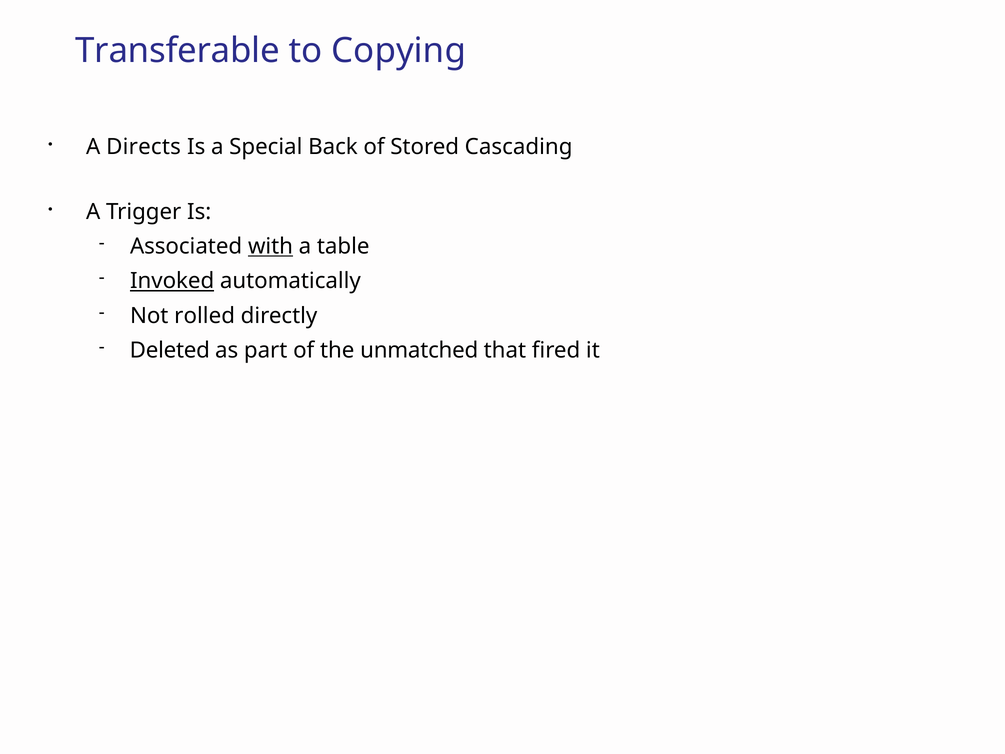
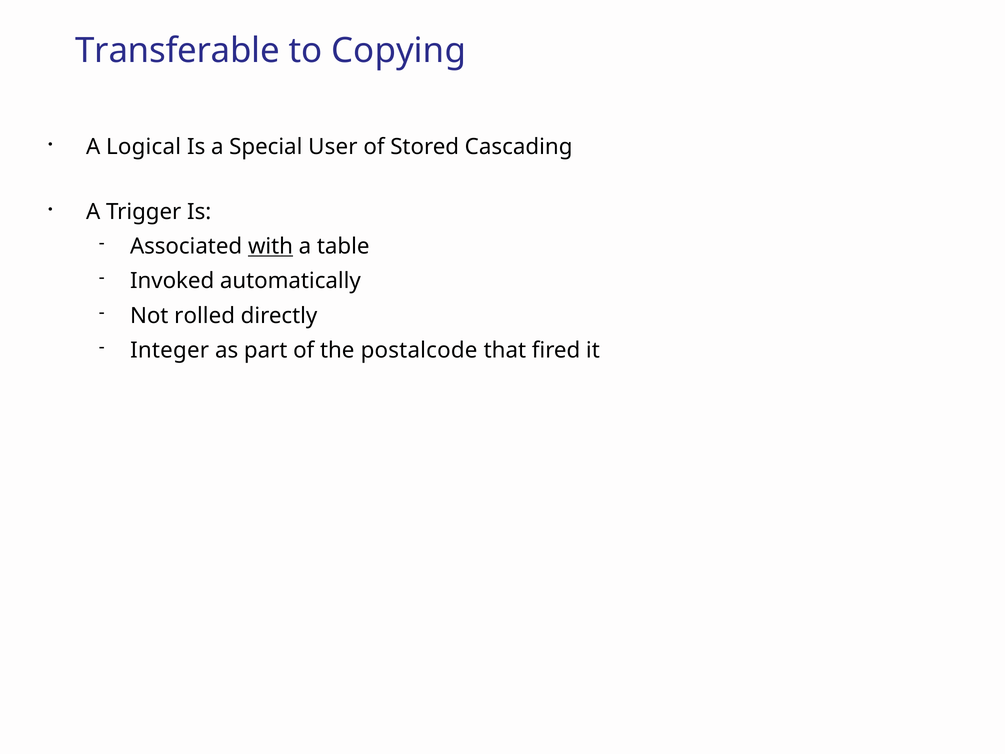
Directs: Directs -> Logical (144, 147)
Back: Back -> User (333, 147)
Invoked underline: present -> none (172, 281)
Deleted: Deleted -> Integer (170, 350)
unmatched: unmatched -> postalcode (419, 350)
